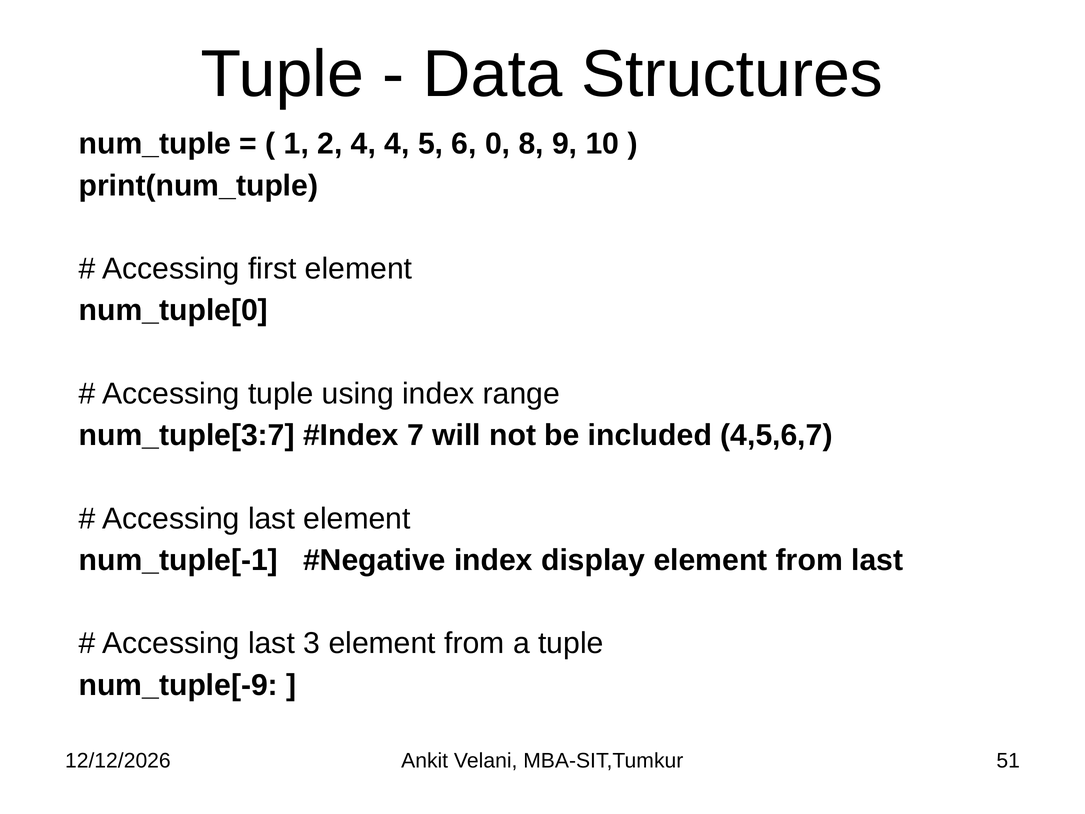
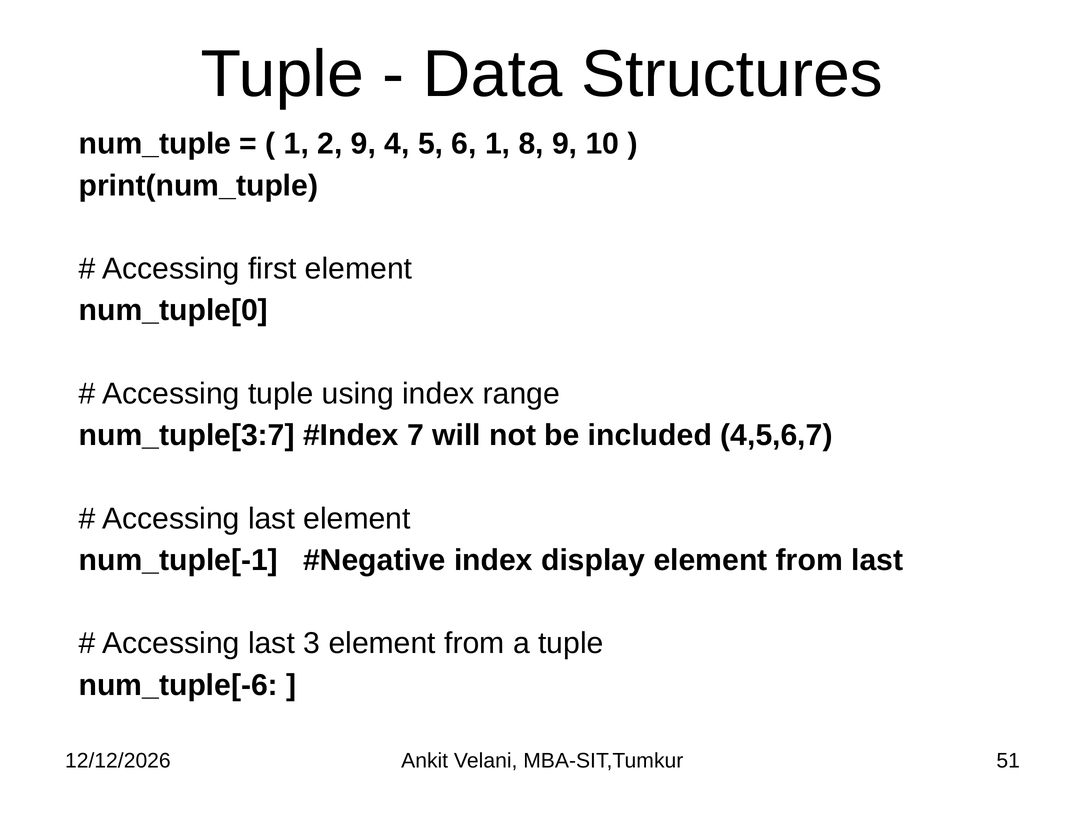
2 4: 4 -> 9 (363, 144)
6 0: 0 -> 1 (498, 144)
num_tuple[-9: num_tuple[-9 -> num_tuple[-6 (178, 685)
